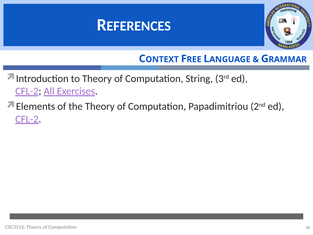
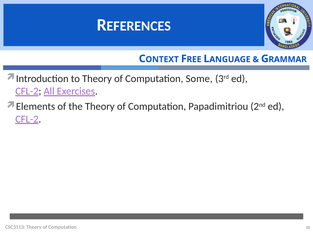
String: String -> Some (199, 79)
